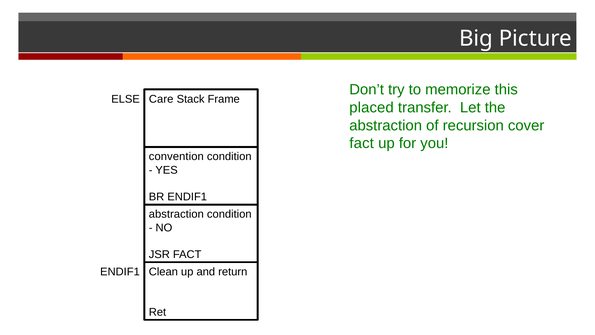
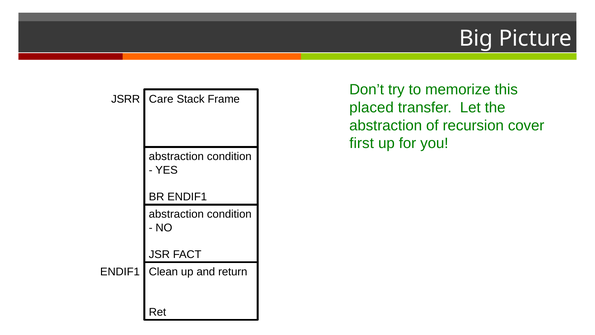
ELSE: ELSE -> JSRR (126, 99)
fact: fact -> first (362, 143)
convention: convention -> abstraction (176, 156)
